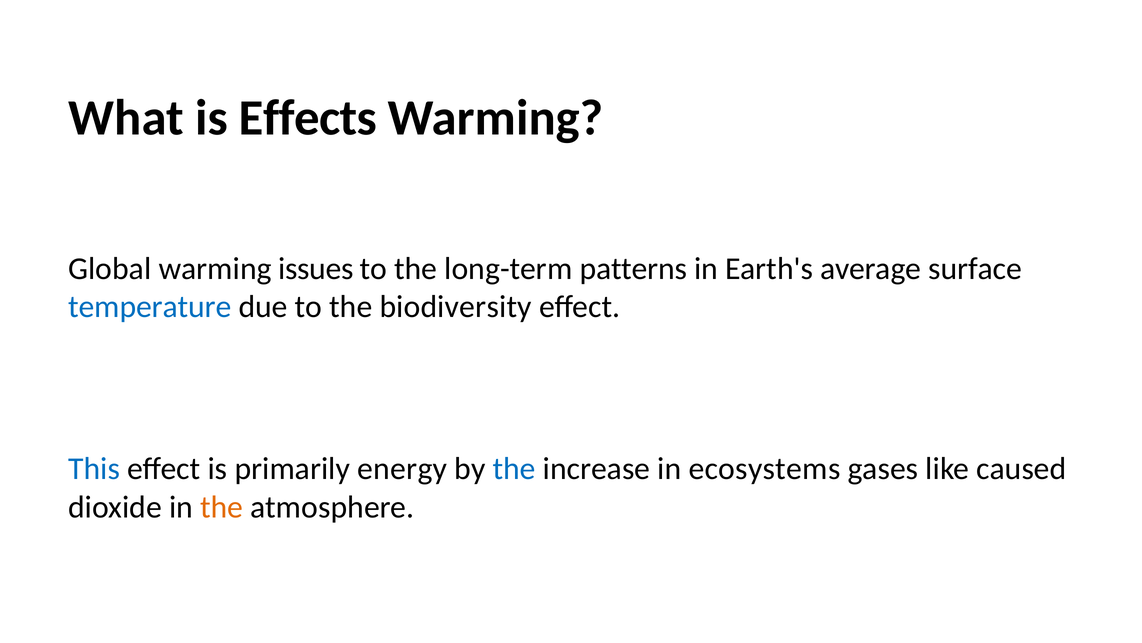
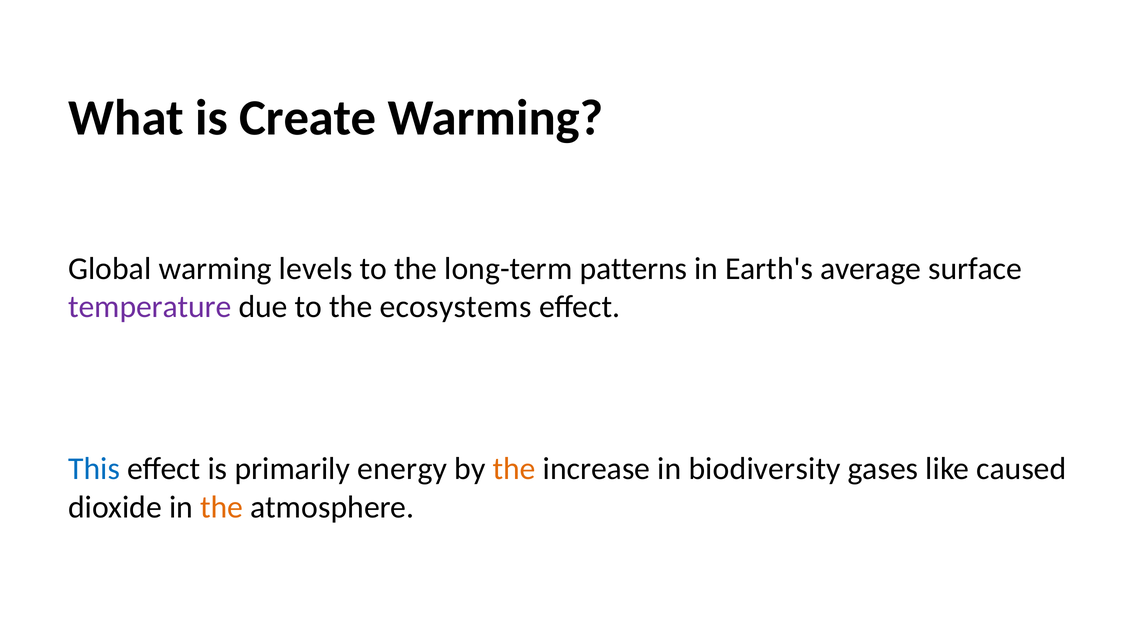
Effects: Effects -> Create (308, 118)
issues: issues -> levels (316, 269)
temperature colour: blue -> purple (150, 307)
biodiversity: biodiversity -> ecosystems (456, 307)
the colour: blue -> orange (514, 468)
ecosystems: ecosystems -> biodiversity (765, 468)
